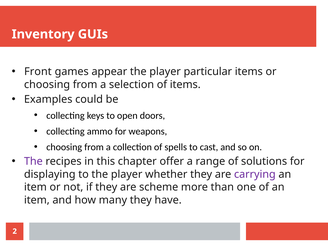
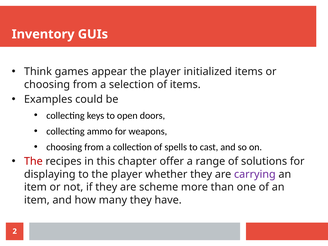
Front: Front -> Think (38, 72)
particular: particular -> initialized (208, 72)
The colour: purple -> red (33, 161)
